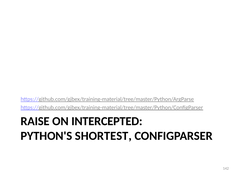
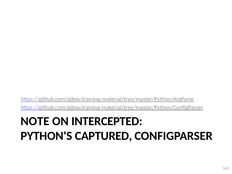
RAISE: RAISE -> NOTE (35, 121)
SHORTEST: SHORTEST -> CAPTURED (103, 136)
